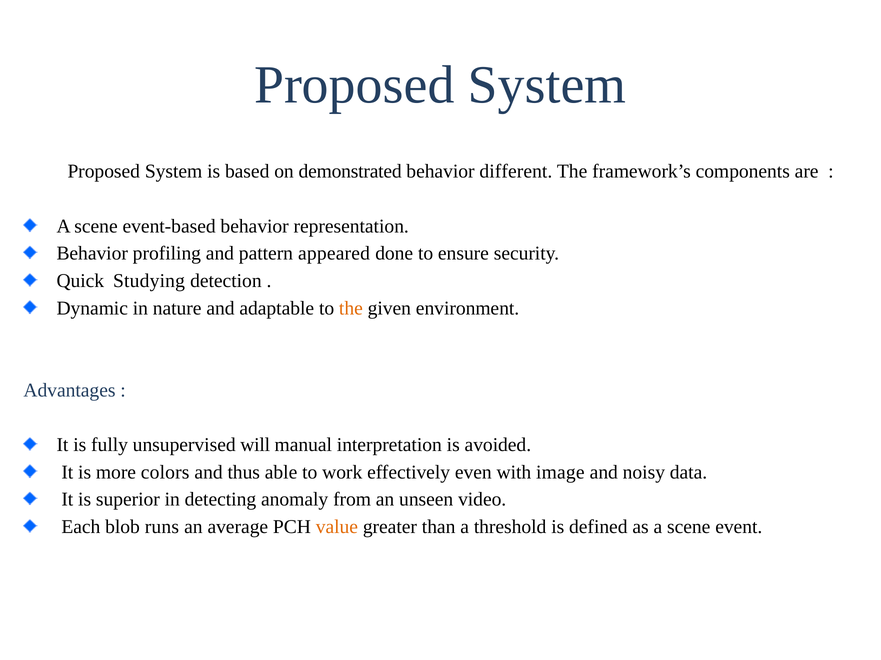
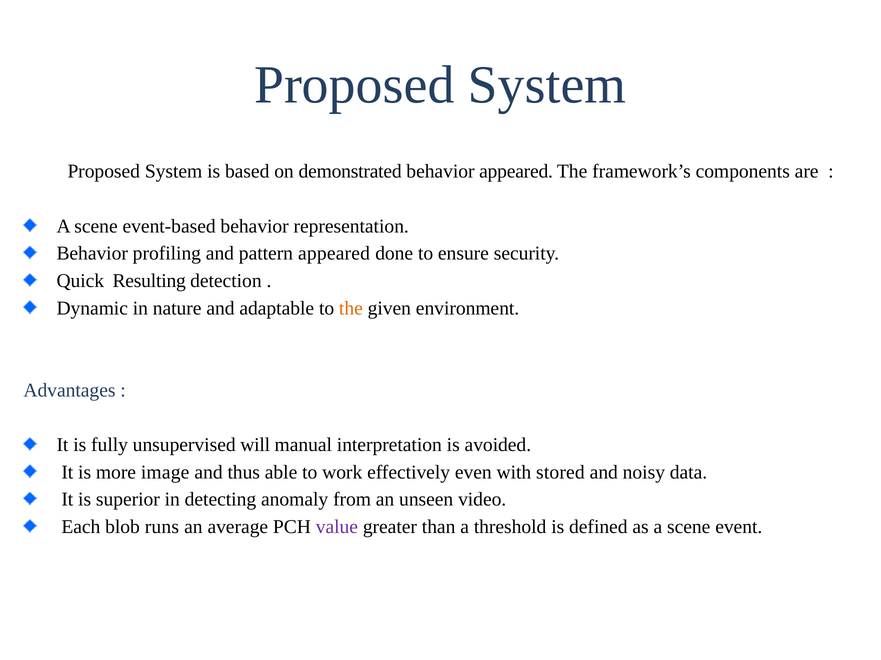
behavior different: different -> appeared (516, 172)
Studying: Studying -> Resulting (149, 281)
colors: colors -> image (165, 473)
image: image -> stored (560, 473)
value colour: orange -> purple (337, 527)
